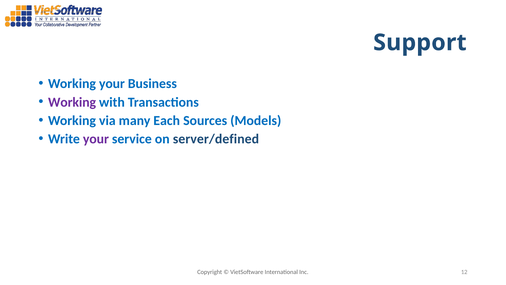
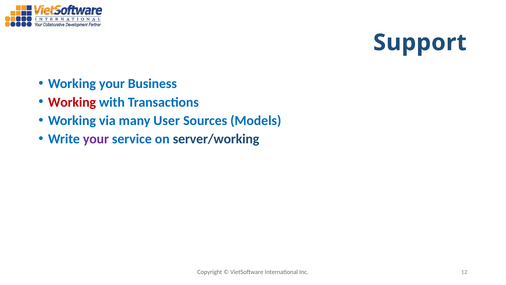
Working colour: purple -> red (72, 102)
Each: Each -> User (167, 121)
server/defined: server/defined -> server/working (216, 139)
